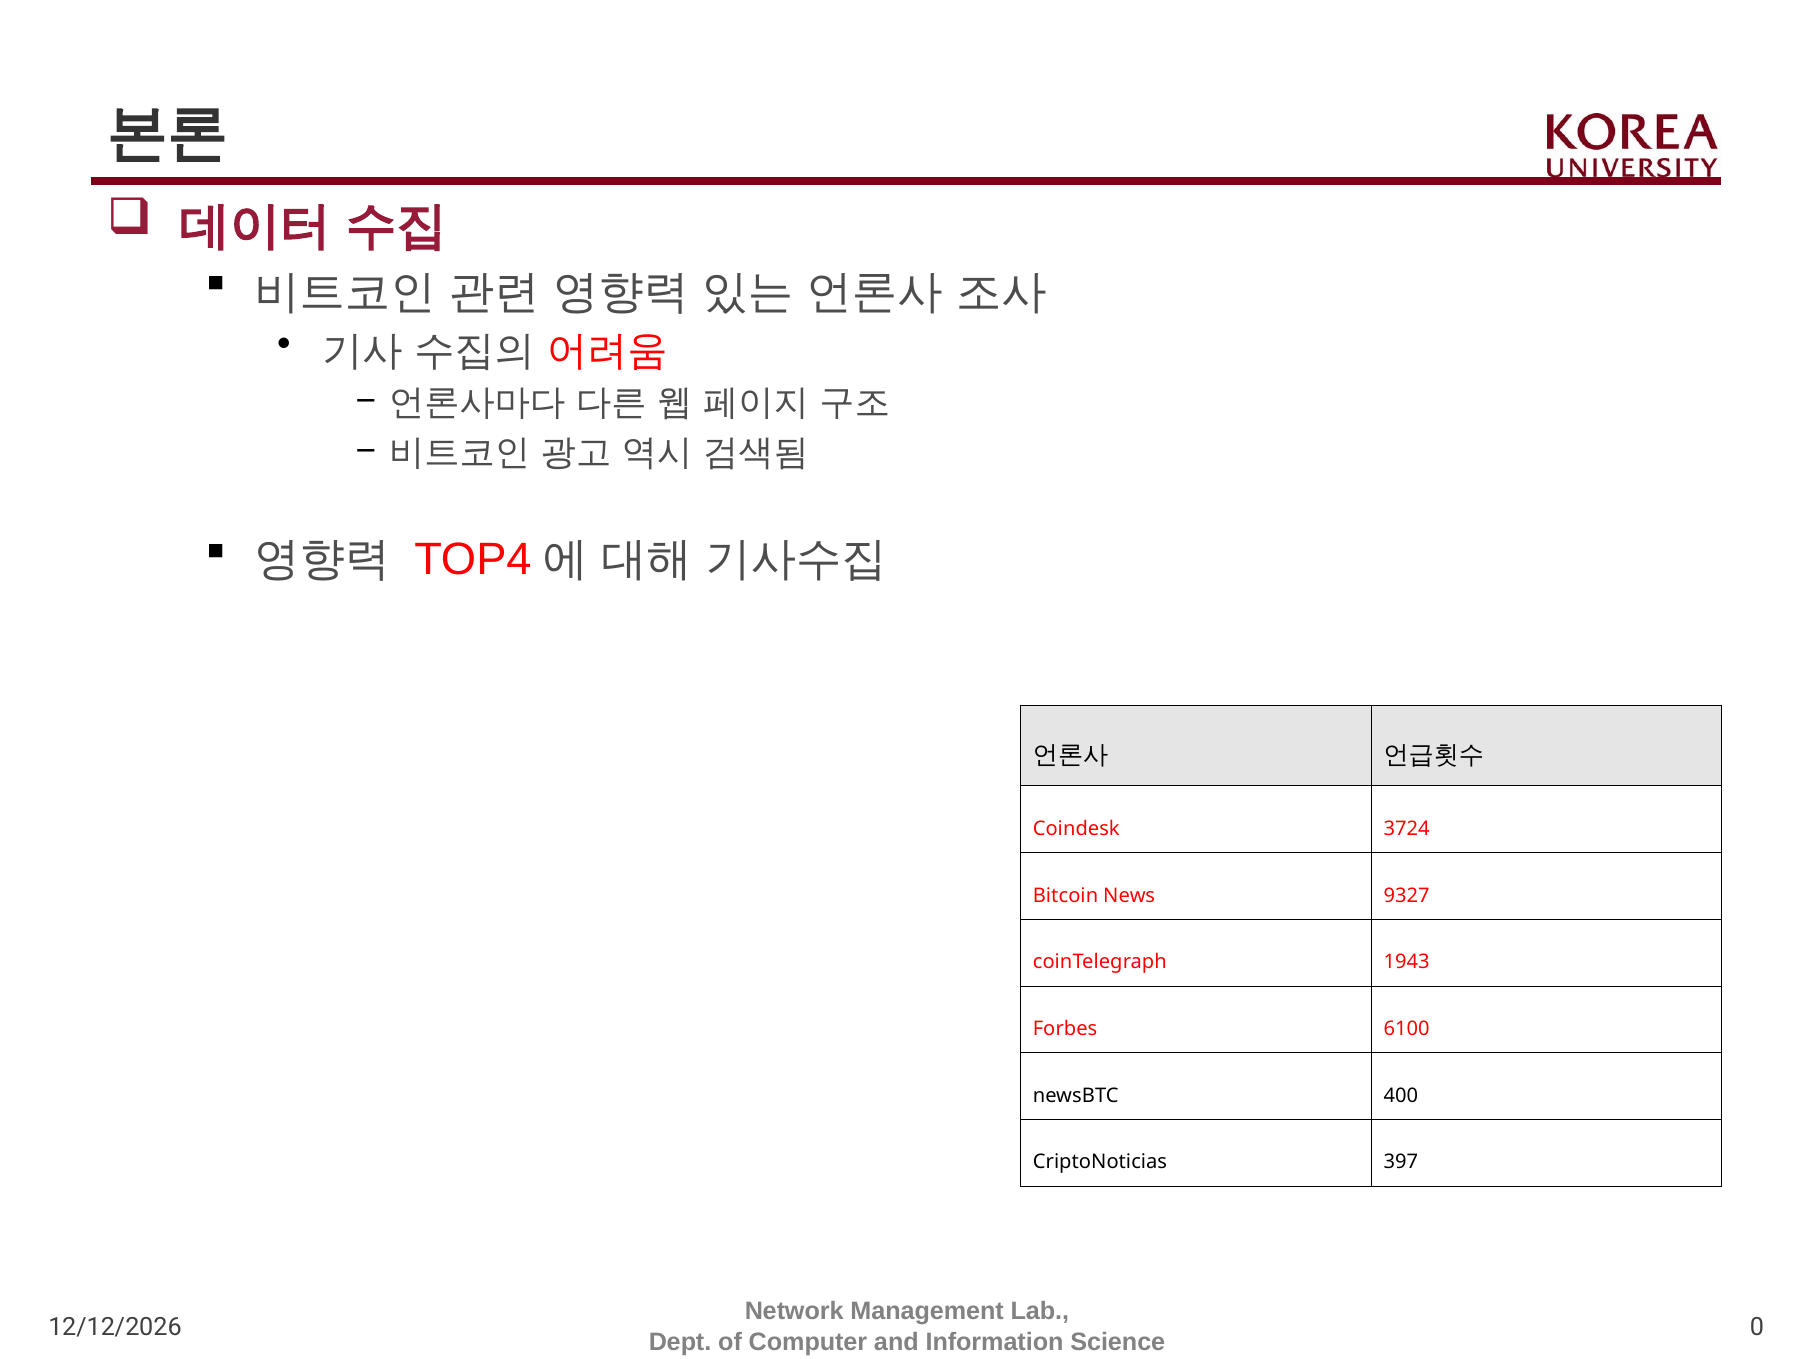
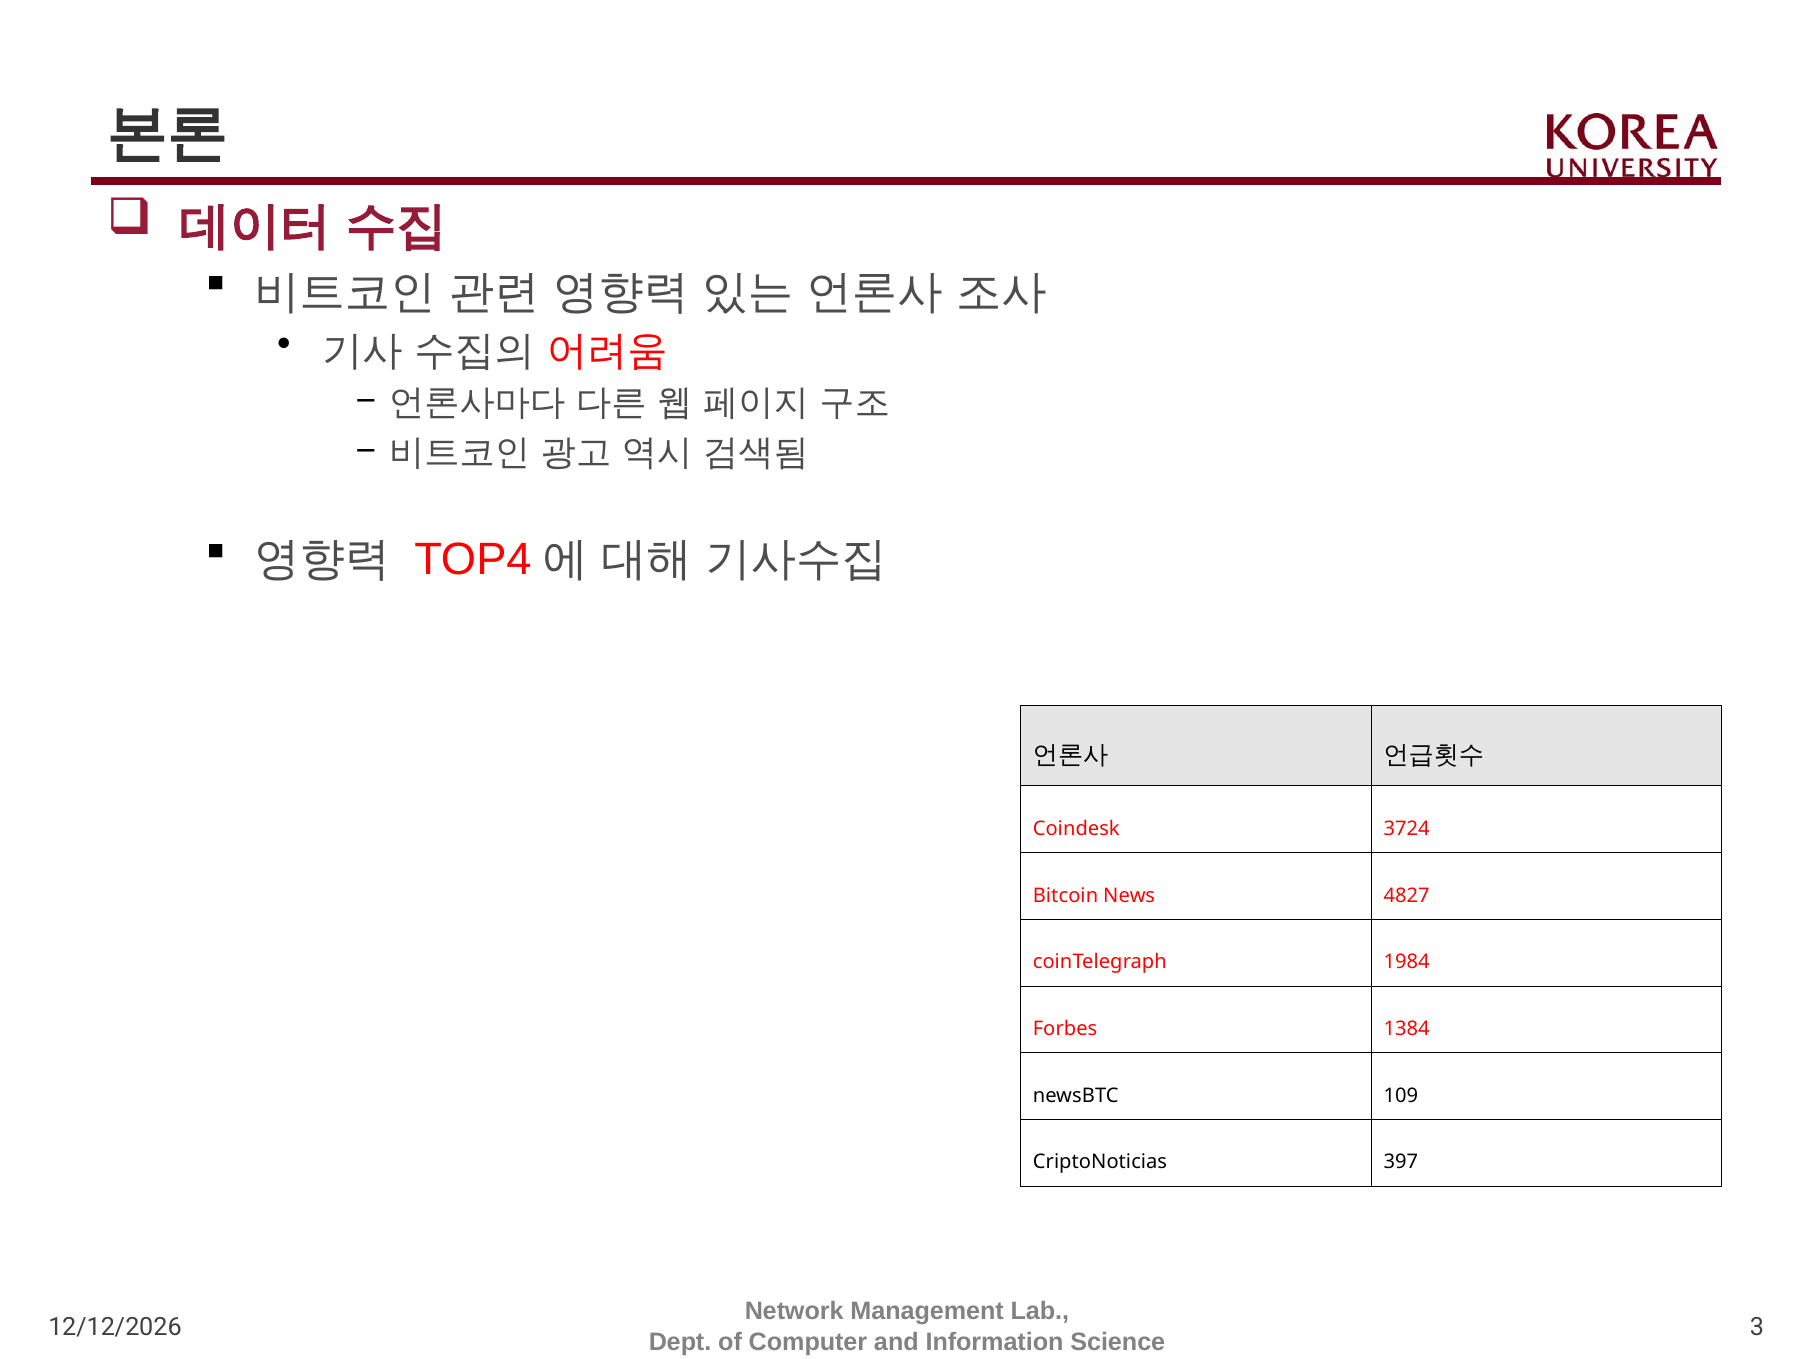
9327: 9327 -> 4827 (1407, 895)
1943: 1943 -> 1984 (1407, 962)
6100: 6100 -> 1384 (1407, 1029)
400: 400 -> 109 (1401, 1095)
0: 0 -> 3 (1757, 1327)
